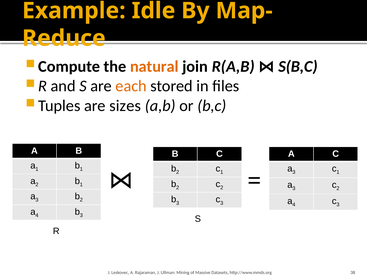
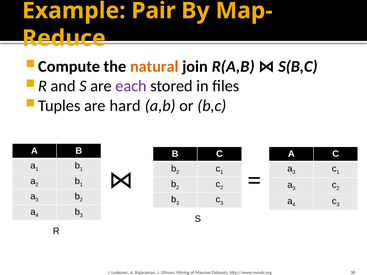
Idle: Idle -> Pair (154, 11)
each colour: orange -> purple (131, 86)
sizes: sizes -> hard (125, 106)
